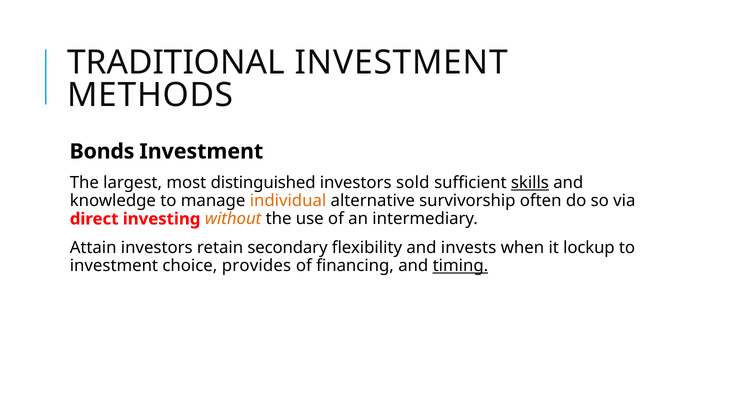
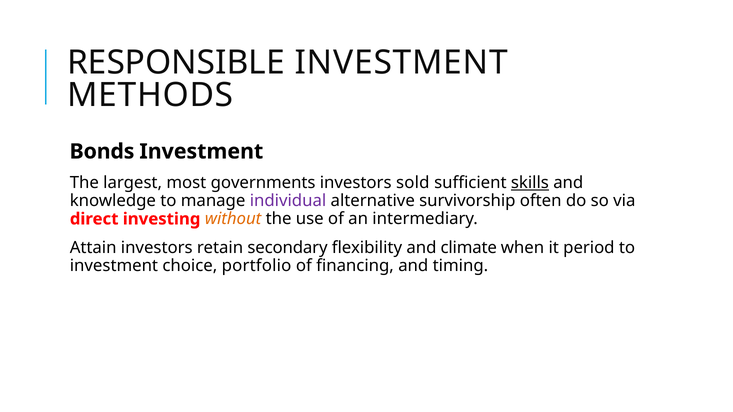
TRADITIONAL: TRADITIONAL -> RESPONSIBLE (176, 63)
distinguished: distinguished -> governments (263, 183)
individual colour: orange -> purple (288, 201)
invests: invests -> climate (469, 248)
lockup: lockup -> period (589, 248)
provides: provides -> portfolio (256, 266)
timing underline: present -> none (460, 266)
